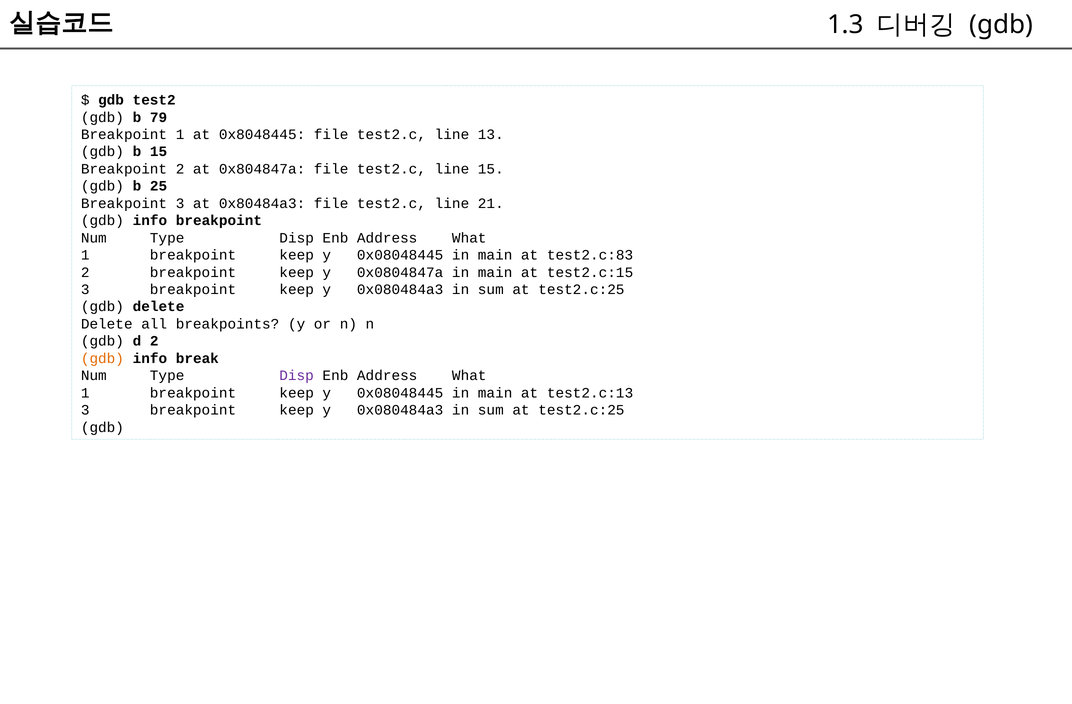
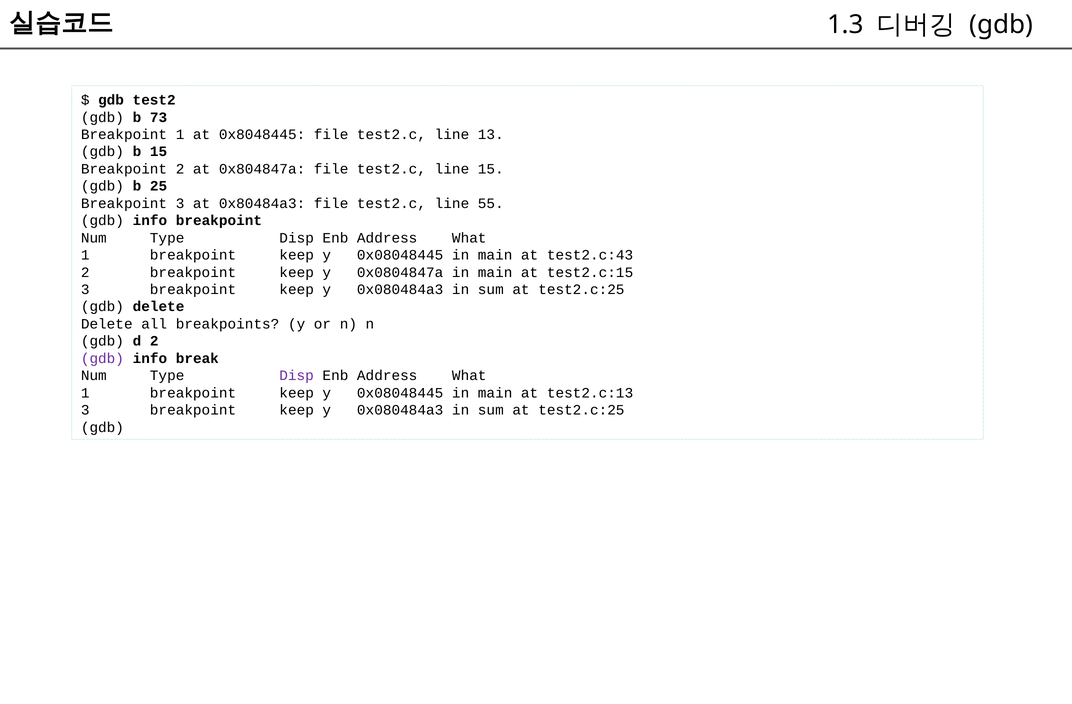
79: 79 -> 73 (159, 117)
21: 21 -> 55 (491, 203)
test2.c:83: test2.c:83 -> test2.c:43 (590, 255)
gdb colour: orange -> purple (102, 358)
